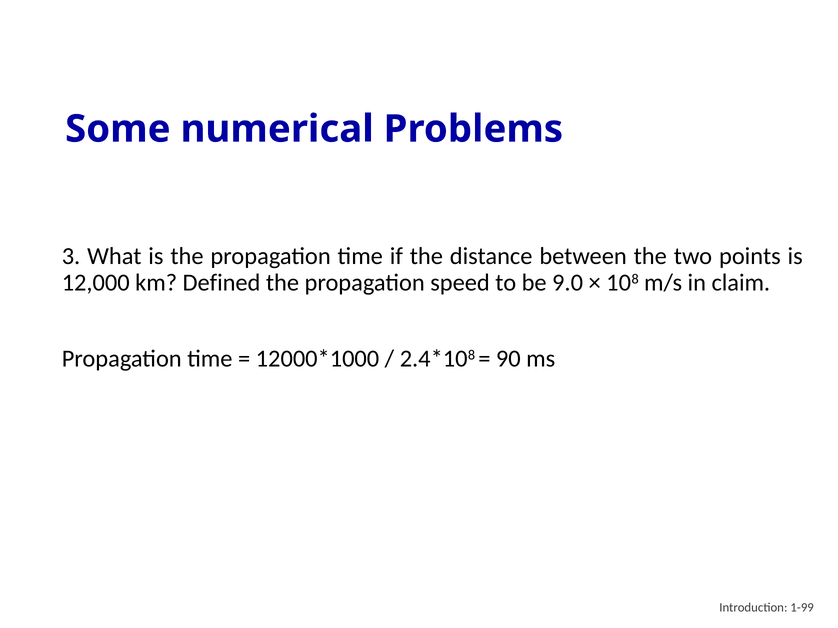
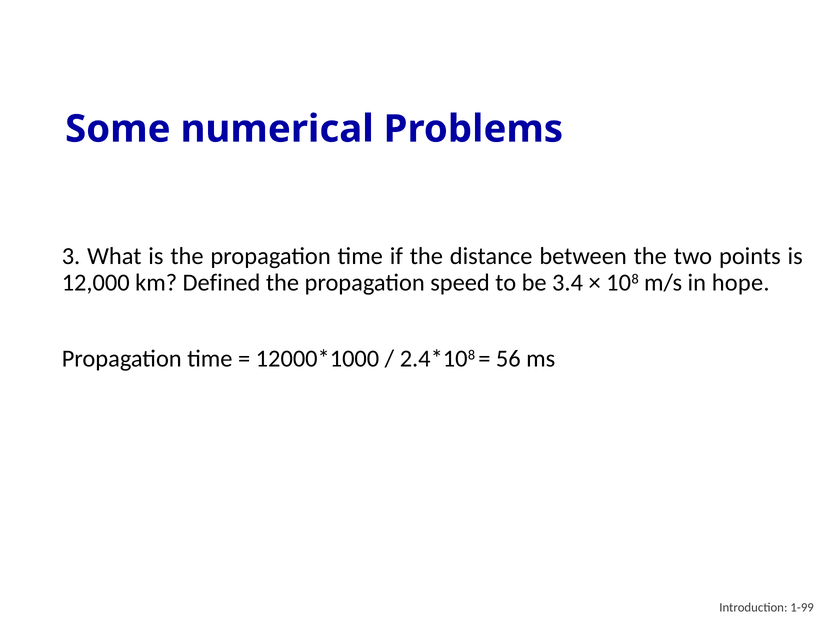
9.0: 9.0 -> 3.4 (568, 283)
claim: claim -> hope (741, 283)
90: 90 -> 56 (508, 359)
